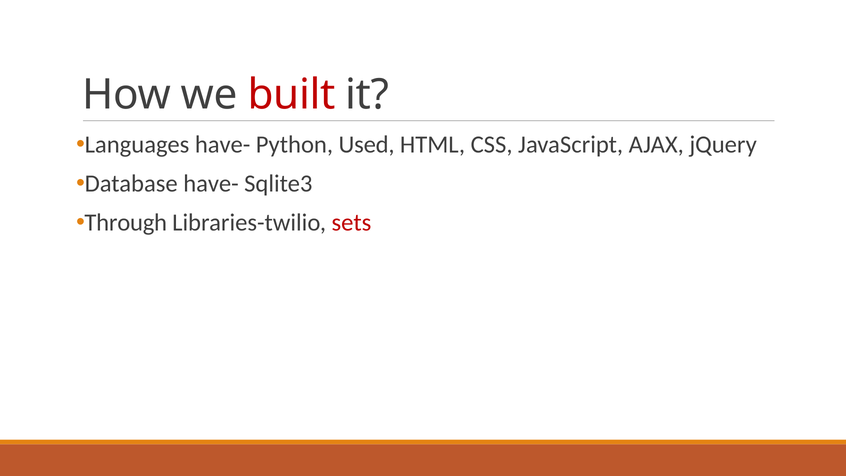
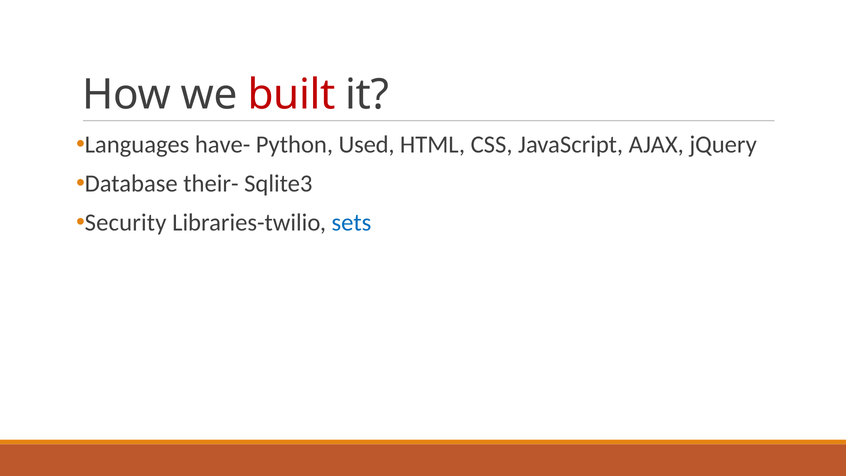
Database have-: have- -> their- (211, 183)
Through: Through -> Security (126, 222)
sets colour: red -> blue (351, 222)
